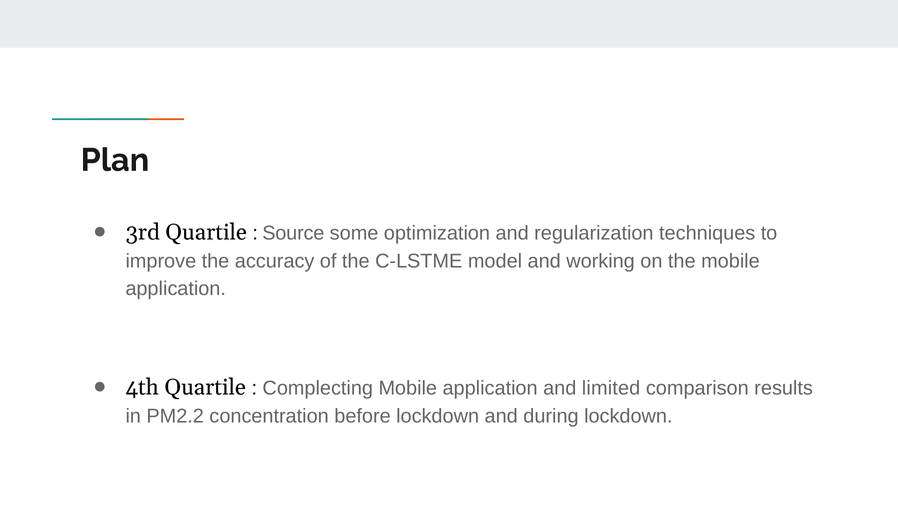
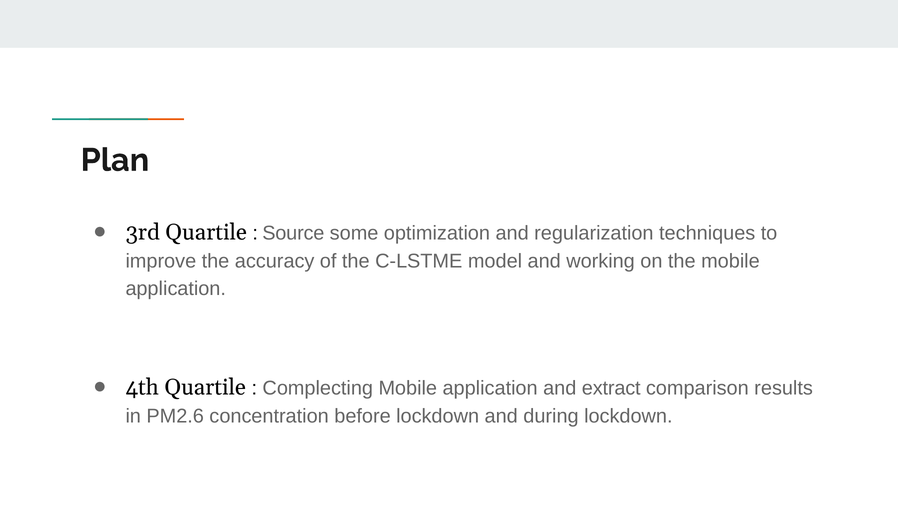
limited: limited -> extract (611, 388)
PM2.2: PM2.2 -> PM2.6 (175, 416)
